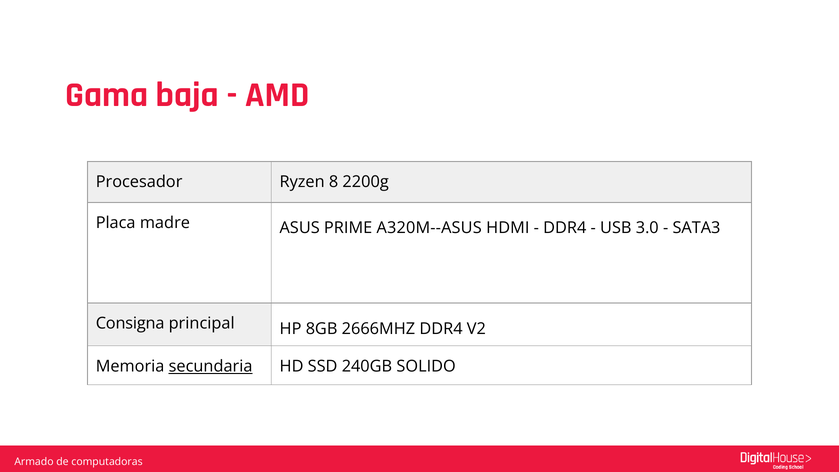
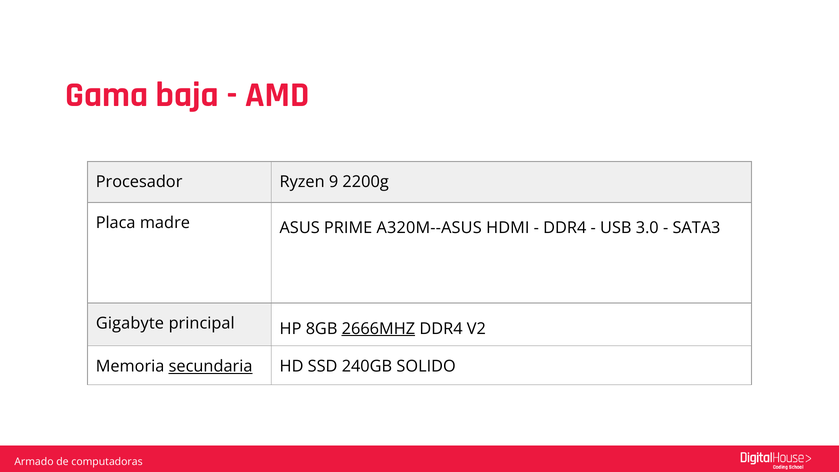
8: 8 -> 9 (334, 182)
Consigna: Consigna -> Gigabyte (130, 323)
2666MHZ underline: none -> present (378, 329)
